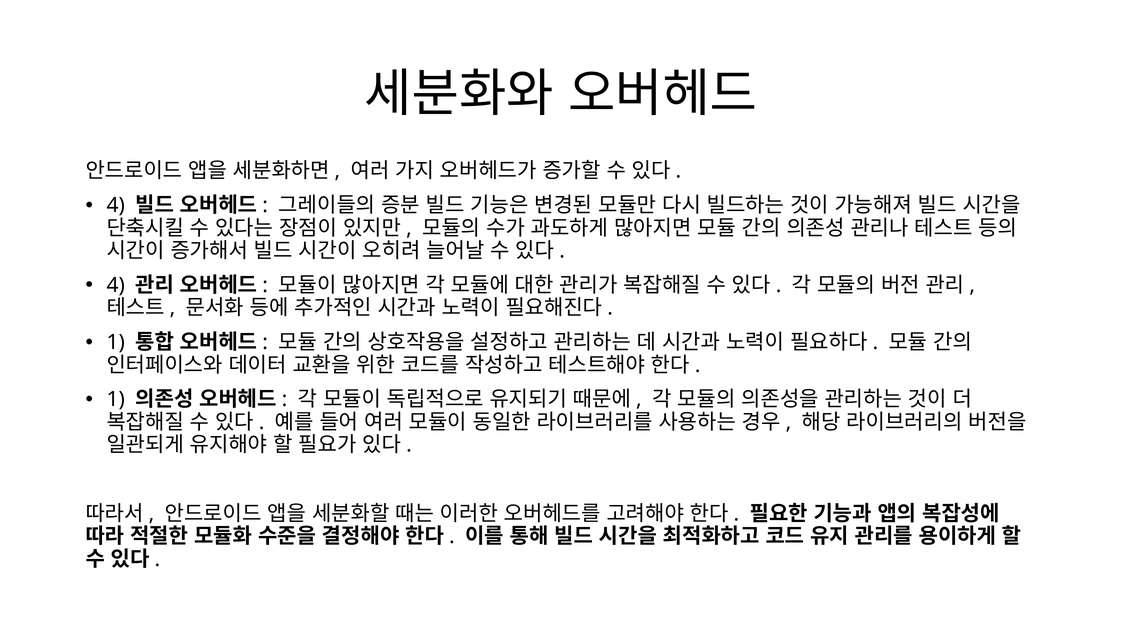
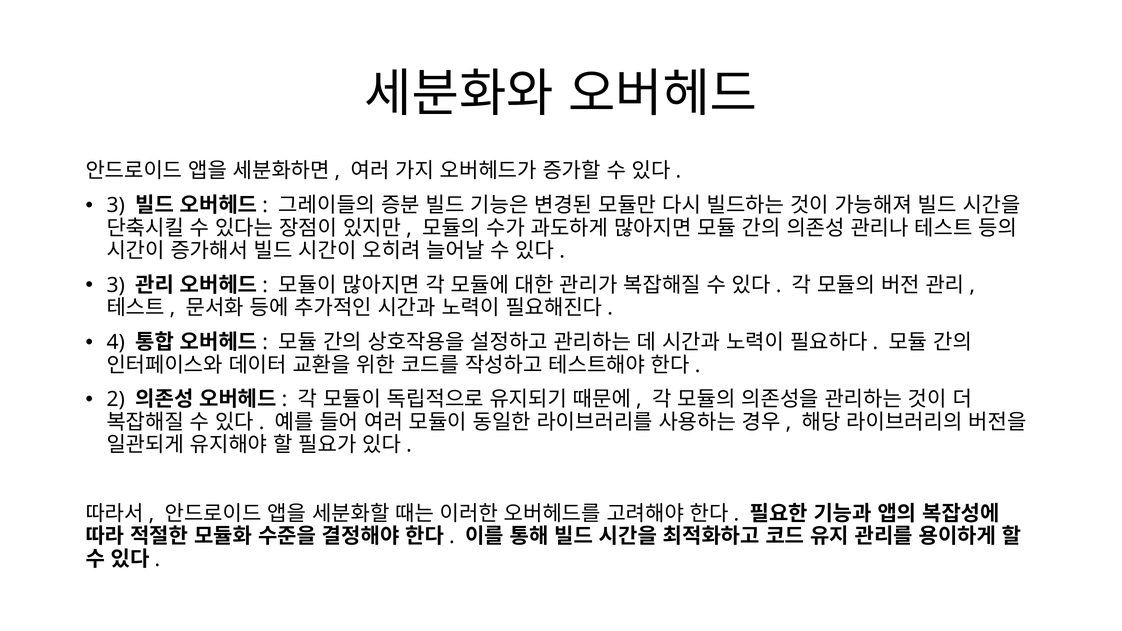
4: 4 -> 3 (116, 205)
4: 4 -> 3 (116, 285)
1: 1 -> 4 (116, 342)
1: 1 -> 2 (116, 400)
